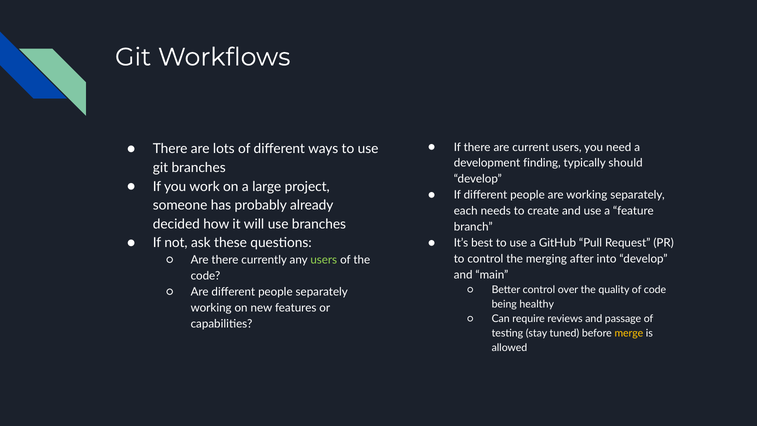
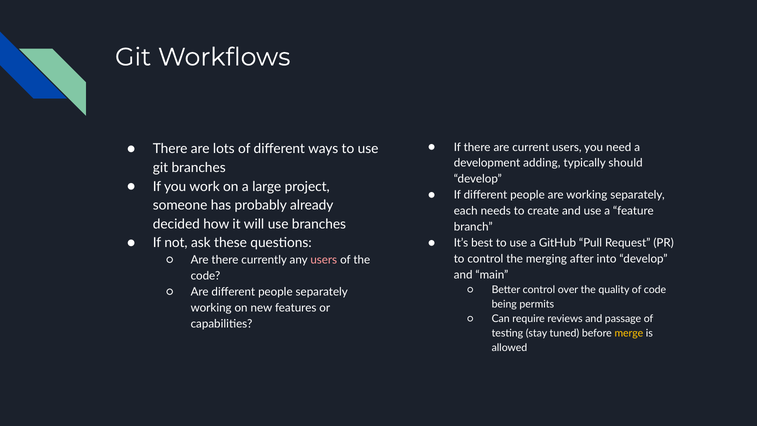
finding: finding -> adding (542, 163)
users colour: light green -> pink (324, 260)
healthy: healthy -> permits (537, 304)
